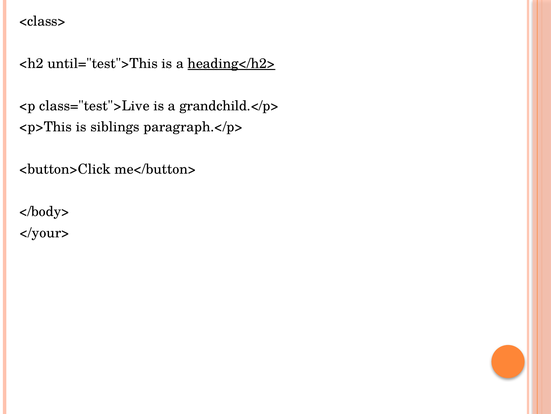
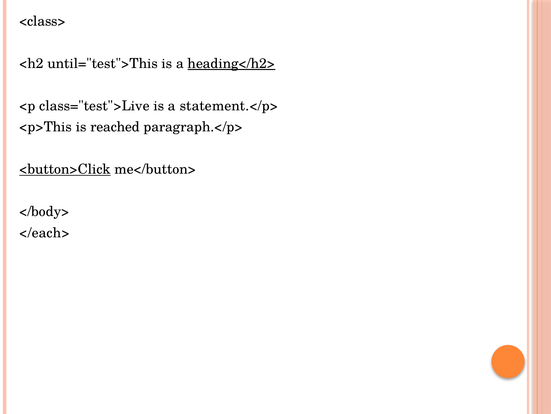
grandchild.</p>: grandchild.</p> -> statement.</p> (229, 106)
siblings: siblings -> reached (115, 127)
<button>Click underline: none -> present (65, 169)
</your>: </your> -> </each> (45, 232)
